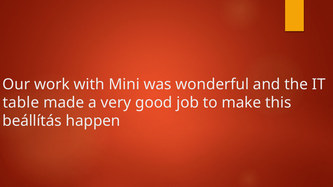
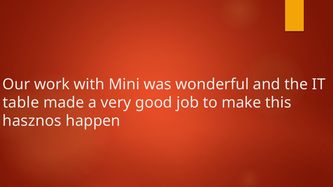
beállítás: beállítás -> hasznos (32, 121)
